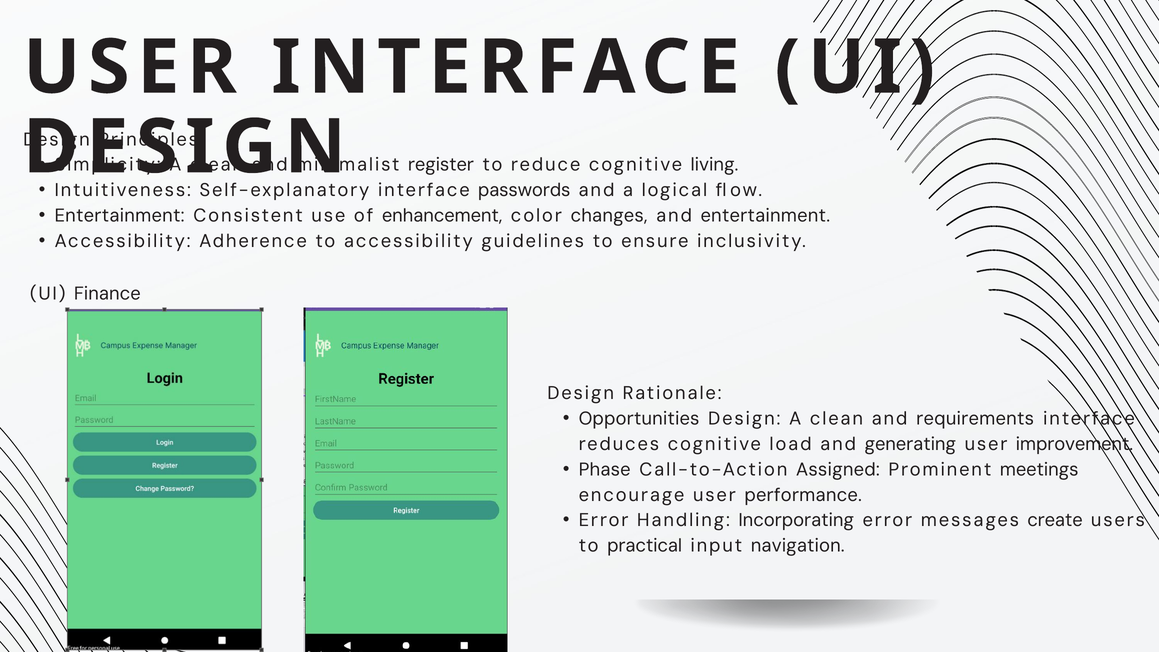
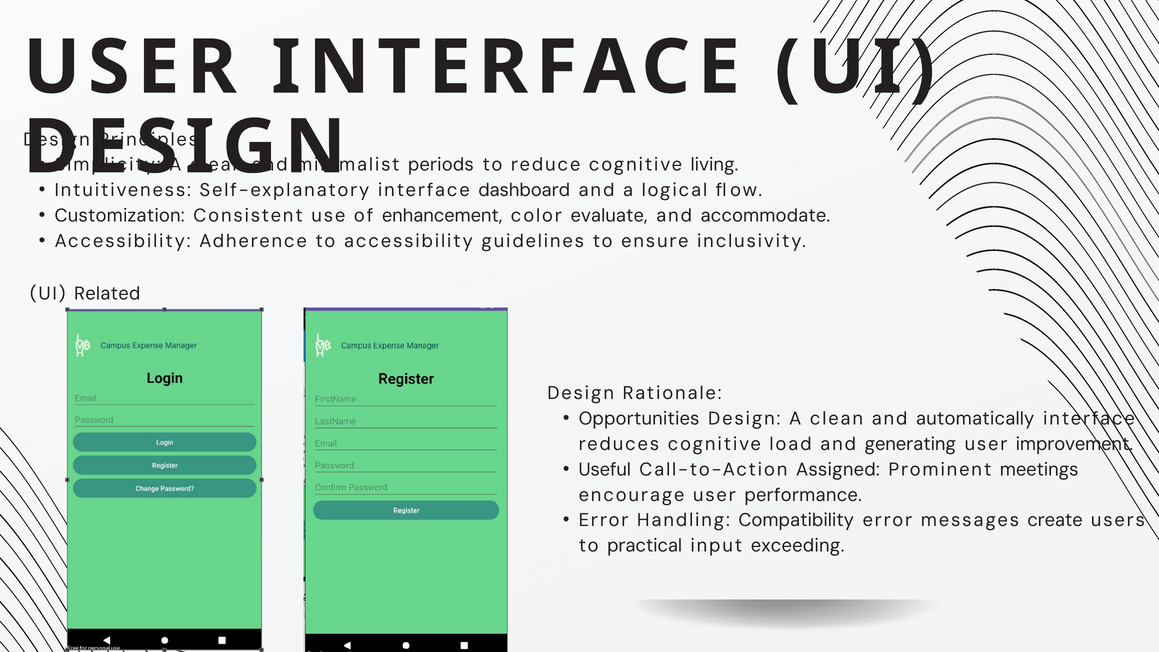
register: register -> periods (441, 165)
passwords: passwords -> dashboard (524, 190)
Entertainment: Entertainment -> Customization (120, 216)
changes: changes -> evaluate (609, 216)
and entertainment: entertainment -> accommodate (765, 216)
Finance: Finance -> Related (107, 293)
requirements: requirements -> automatically (975, 419)
Phase: Phase -> Useful (605, 469)
Incorporating: Incorporating -> Compatibility (796, 520)
navigation: navigation -> exceeding (798, 546)
